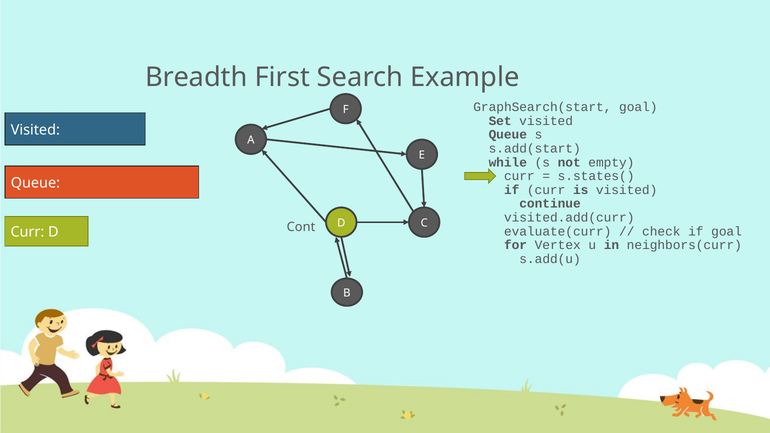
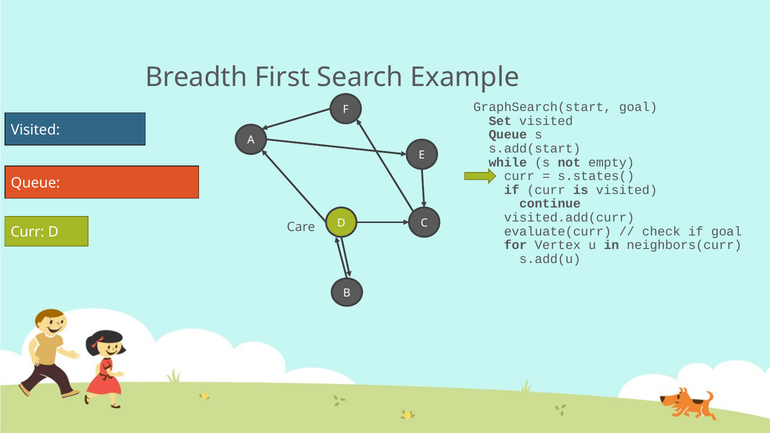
Cont: Cont -> Care (301, 227)
